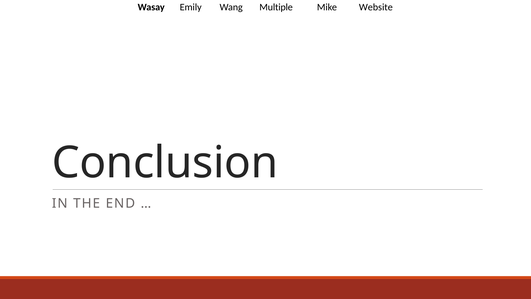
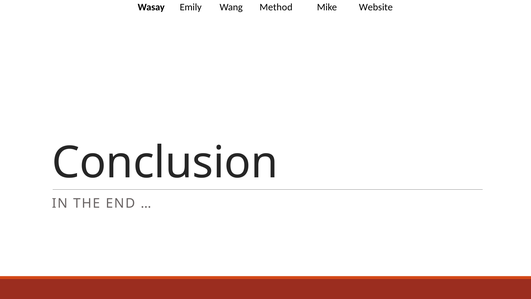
Multiple: Multiple -> Method (276, 7)
